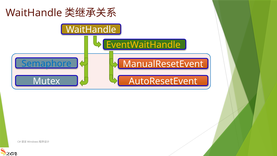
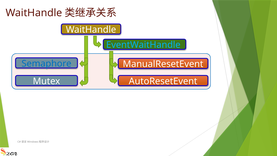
EventWaitHandle colour: yellow -> light blue (143, 45)
